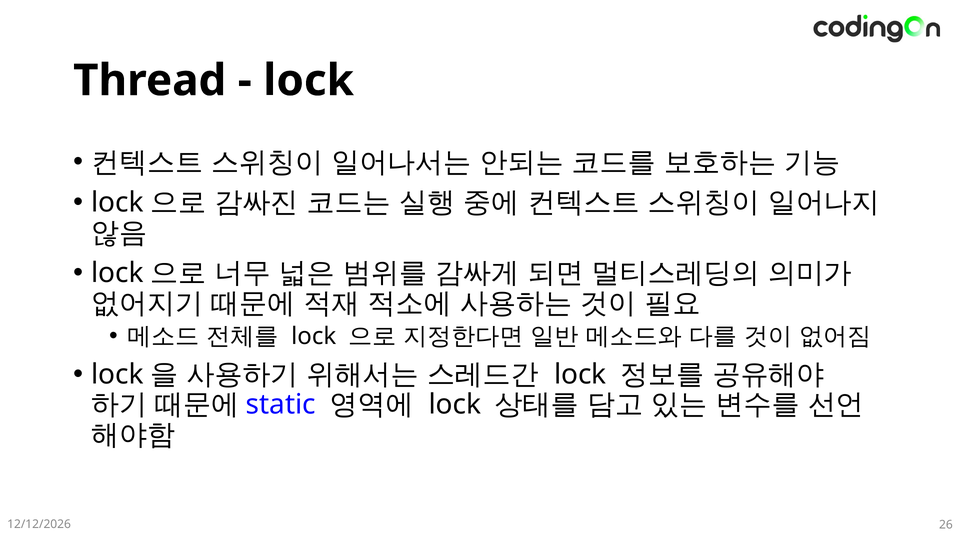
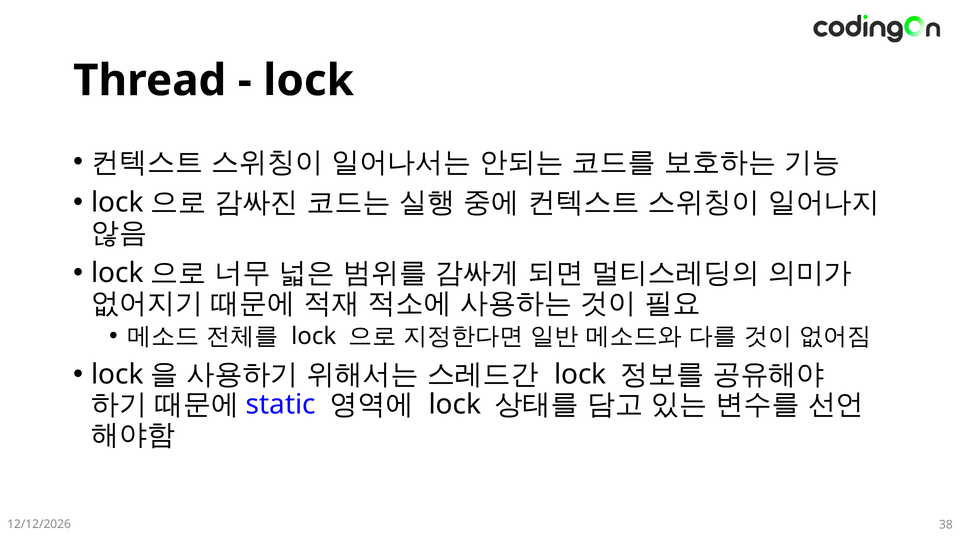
26: 26 -> 38 (946, 525)
